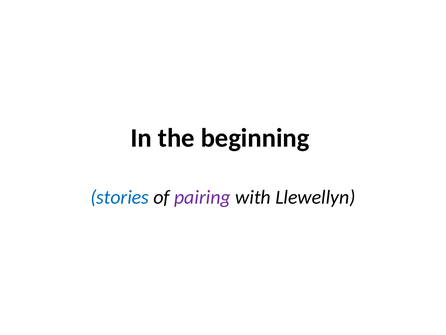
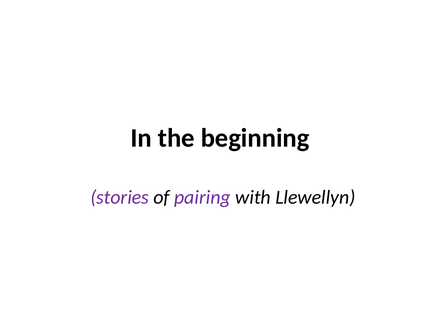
stories colour: blue -> purple (120, 197)
